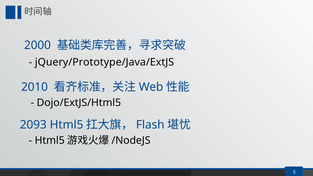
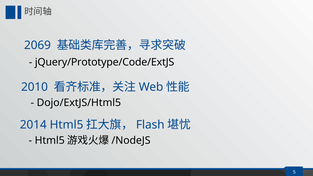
2000: 2000 -> 2069 (37, 45)
jQuery/Prototype/Java/ExtJS: jQuery/Prototype/Java/ExtJS -> jQuery/Prototype/Code/ExtJS (105, 62)
2093: 2093 -> 2014 (33, 125)
